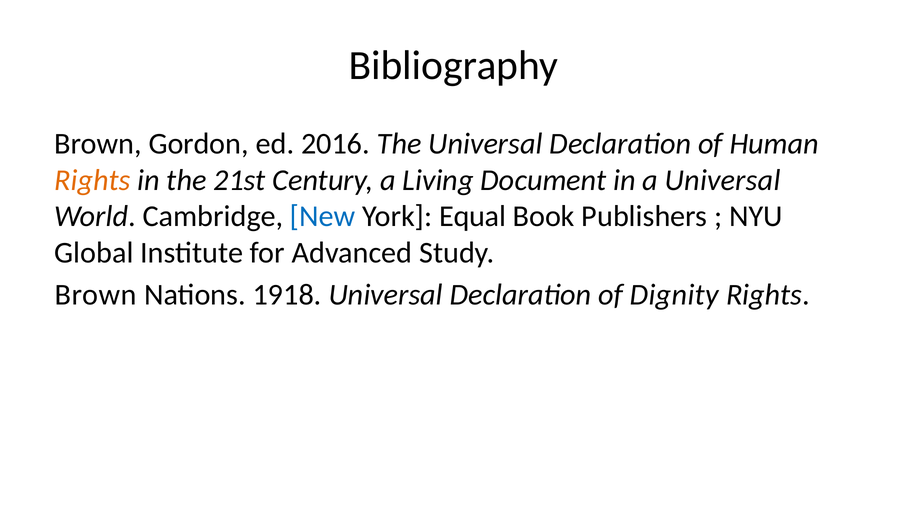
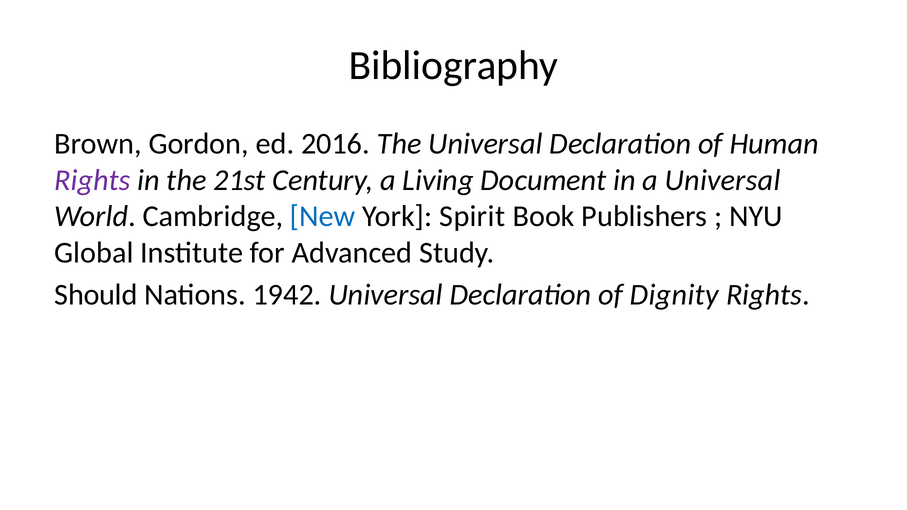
Rights colour: orange -> purple (92, 180)
Equal: Equal -> Spirit (472, 216)
Brown: Brown -> Should (96, 295)
1918: 1918 -> 1942 (287, 295)
